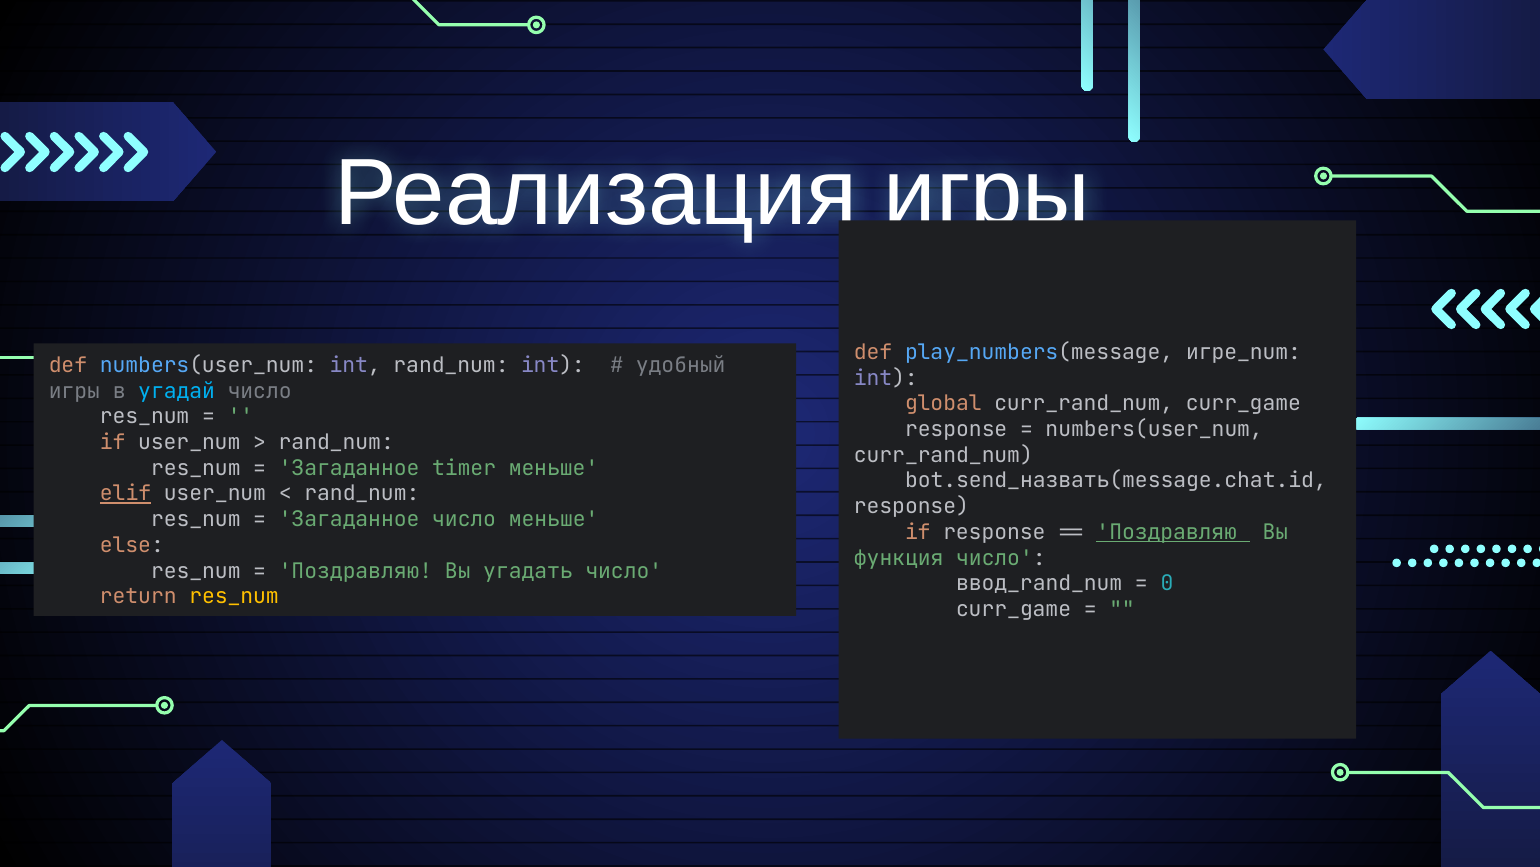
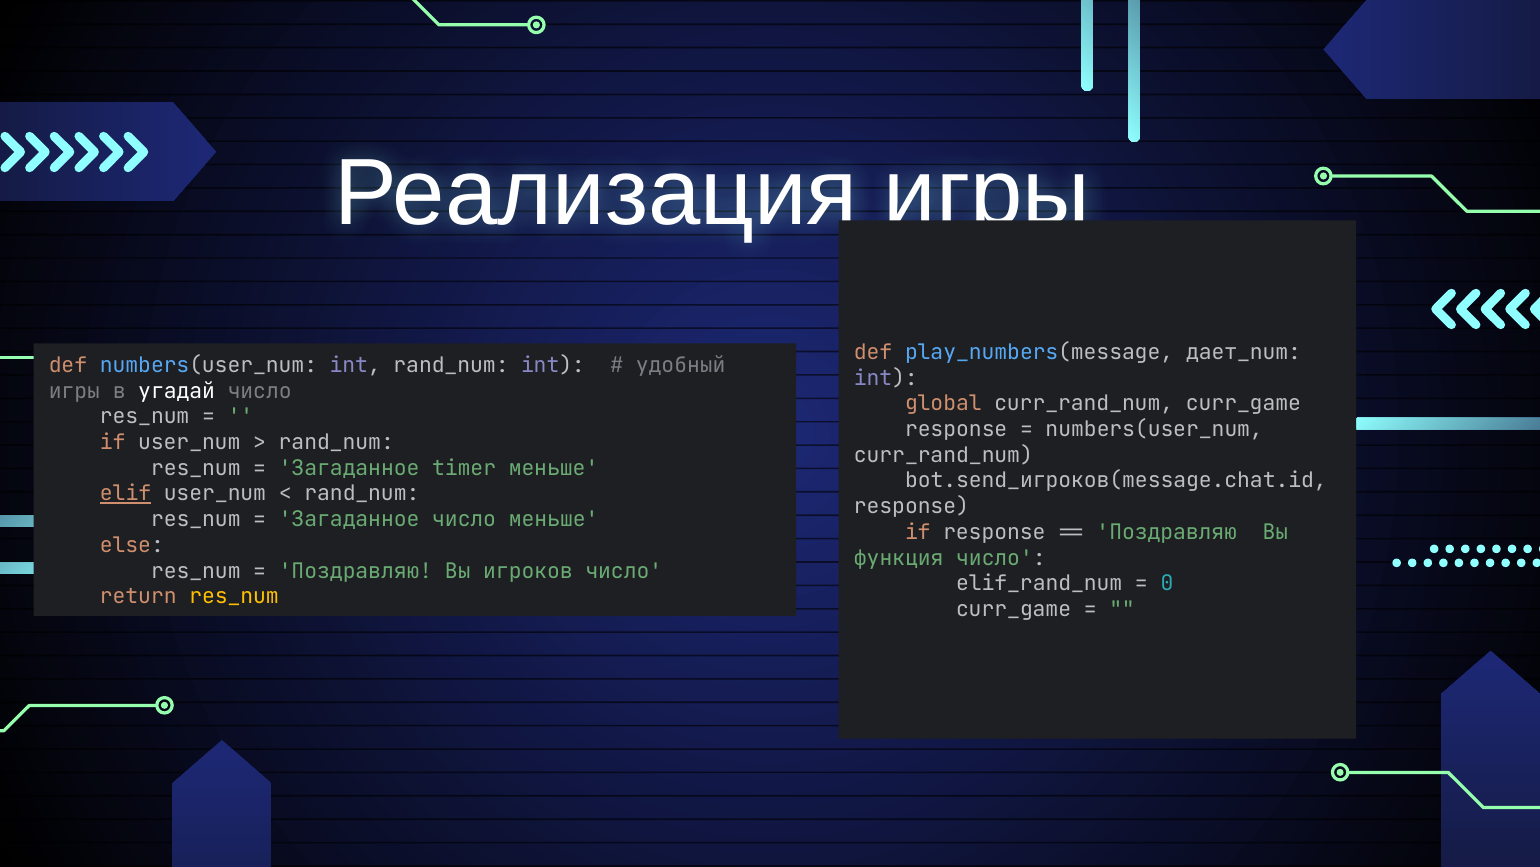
игре_num: игре_num -> дает_num (1244, 352)
угадай colour: light blue -> white (177, 391)
bot.send_назвать(message.chat.id: bot.send_назвать(message.chat.id -> bot.send_игроков(message.chat.id (1116, 481)
Поздравляю underline: present -> none (1173, 532)
угадать: угадать -> игроков (528, 571)
ввод_rand_num: ввод_rand_num -> elif_rand_num (1039, 583)
